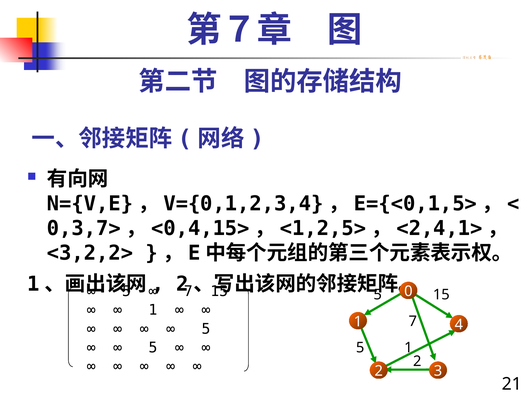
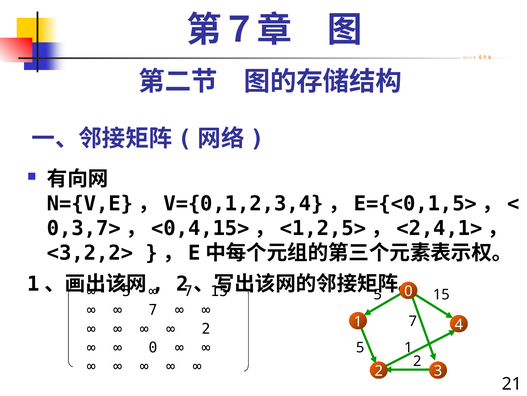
1: 1 -> 7 (153, 310)
5: 5 -> 2 (206, 328)
5: 5 -> 0 (153, 347)
